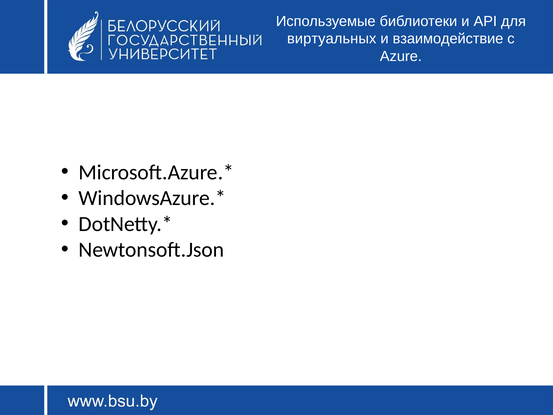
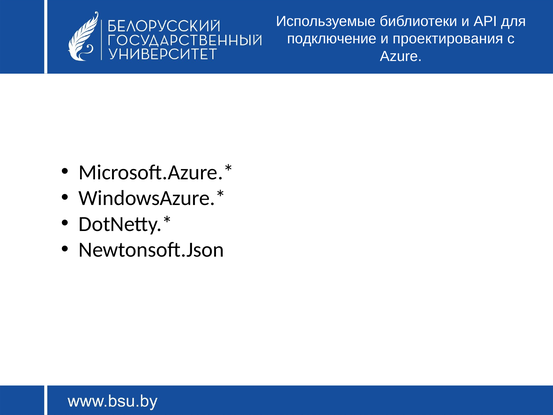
виртуальных: виртуальных -> подключение (332, 39)
взаимодействие: взаимодействие -> проектирования (448, 39)
